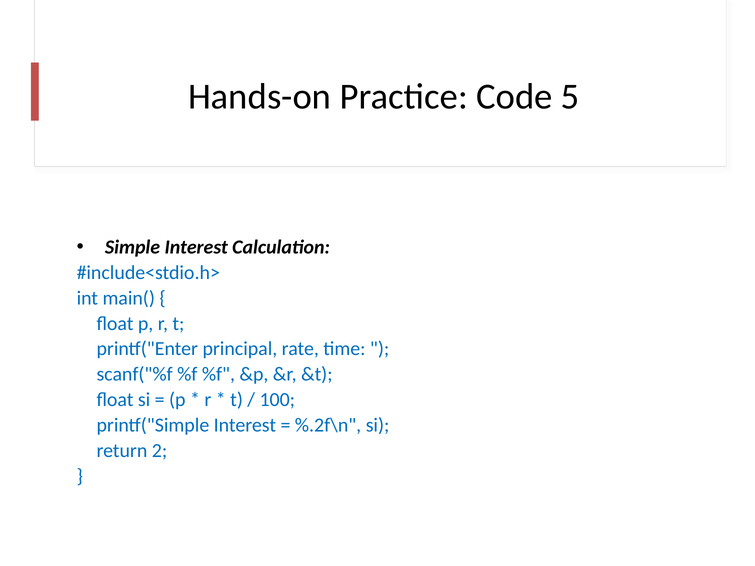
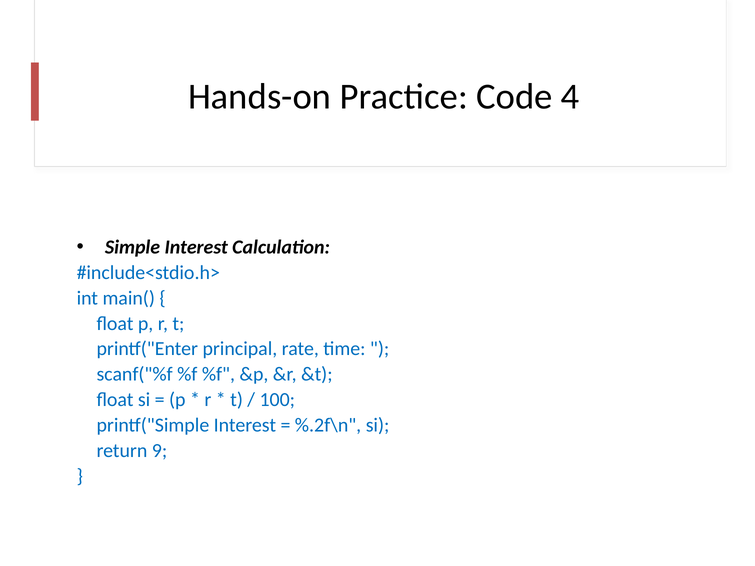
5: 5 -> 4 (570, 97)
2: 2 -> 9 (160, 451)
